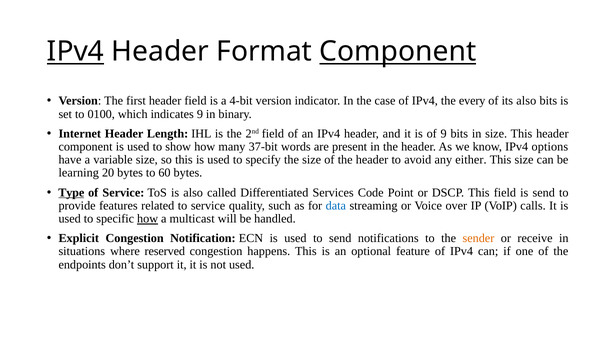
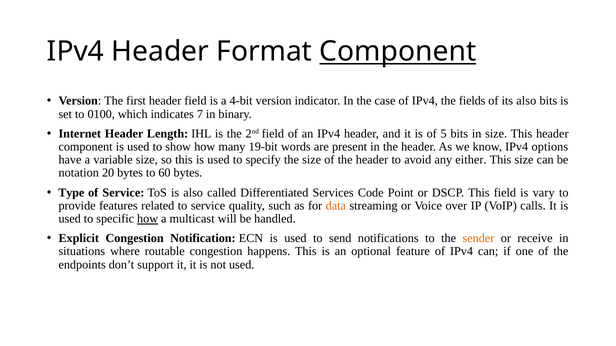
IPv4 underline: present -> none (76, 52)
every: every -> fields (472, 101)
indicates 9: 9 -> 7 (200, 114)
of 9: 9 -> 5 (444, 134)
37-bit: 37-bit -> 19-bit (263, 147)
learning: learning -> notation (79, 173)
Type underline: present -> none (71, 193)
is send: send -> vary (544, 193)
data colour: blue -> orange (336, 206)
reserved: reserved -> routable (165, 252)
